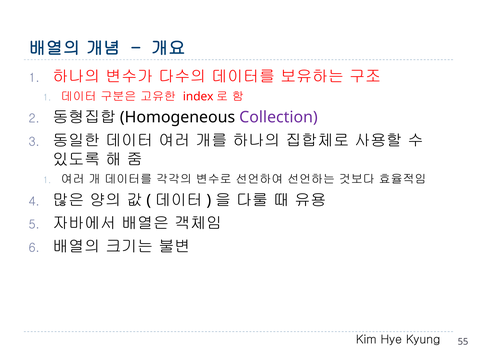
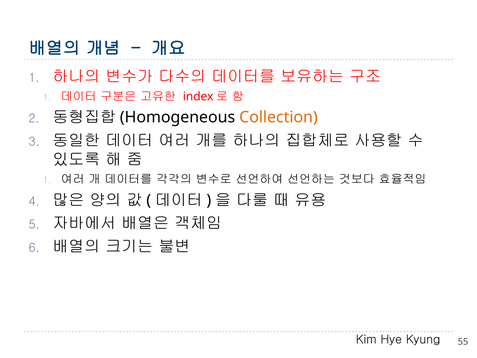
Collection colour: purple -> orange (278, 117)
